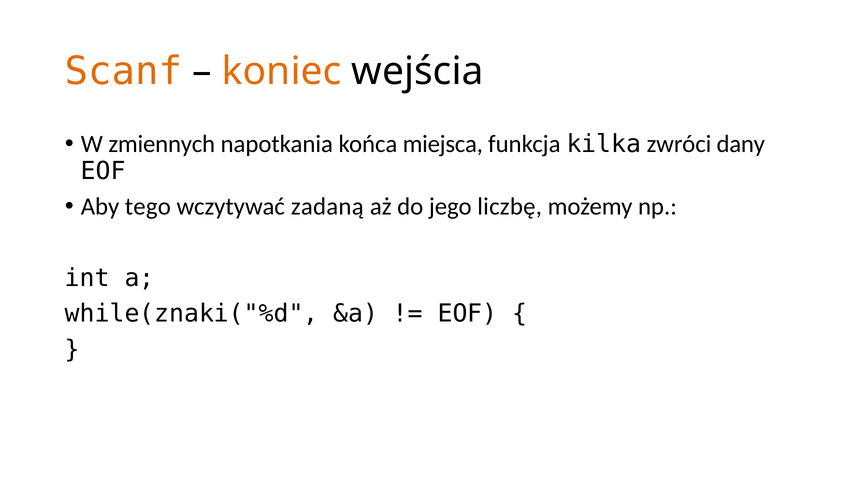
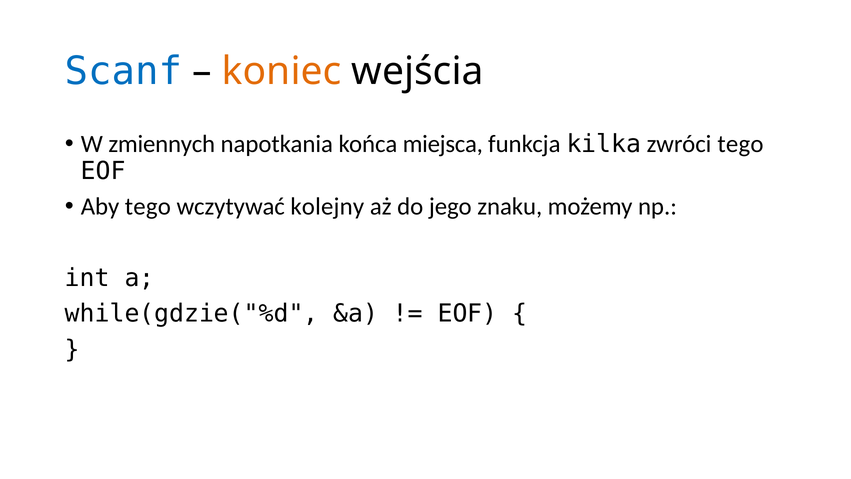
Scanf colour: orange -> blue (124, 71)
zwróci dany: dany -> tego (740, 144)
zadaną: zadaną -> kolejny (327, 206)
liczbę: liczbę -> znaku (510, 206)
while(znaki("%d: while(znaki("%d -> while(gdzie("%d (192, 313)
